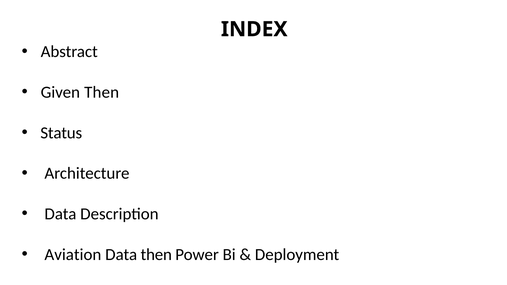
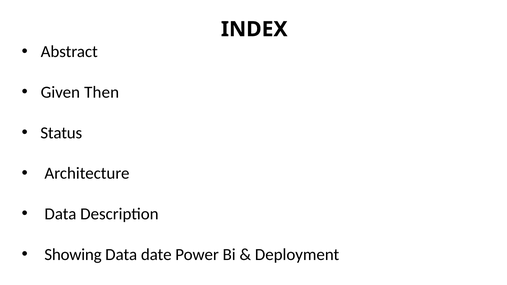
Aviation: Aviation -> Showing (73, 255)
Data then: then -> date (156, 255)
